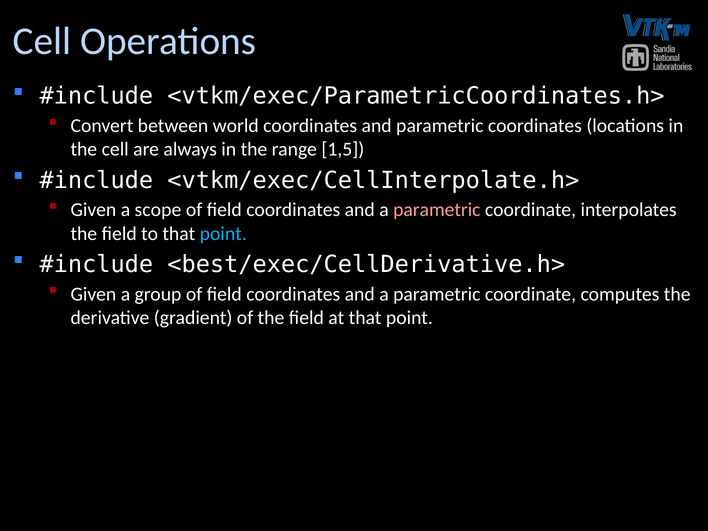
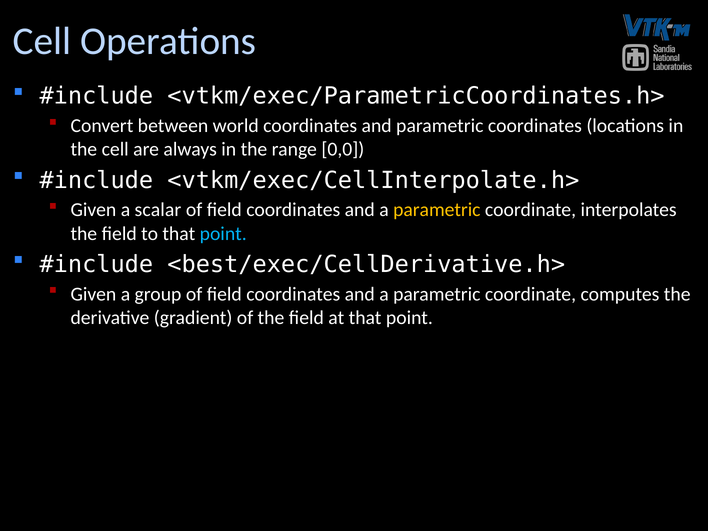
1,5: 1,5 -> 0,0 (343, 149)
scope: scope -> scalar (158, 210)
parametric colour: pink -> yellow (437, 210)
